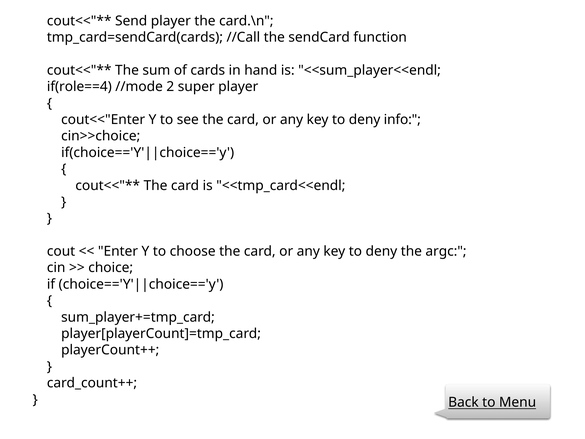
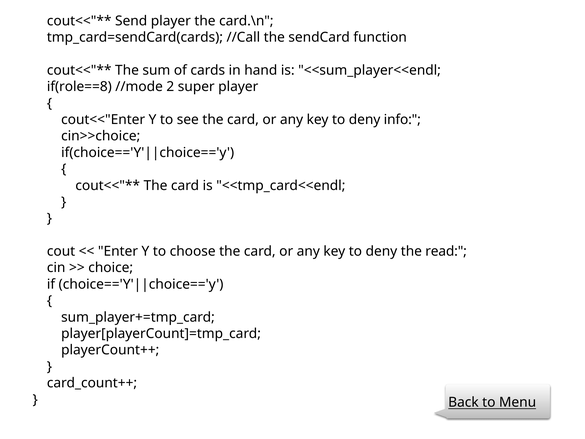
if(role==4: if(role==4 -> if(role==8 (79, 87)
argc: argc -> read (446, 251)
